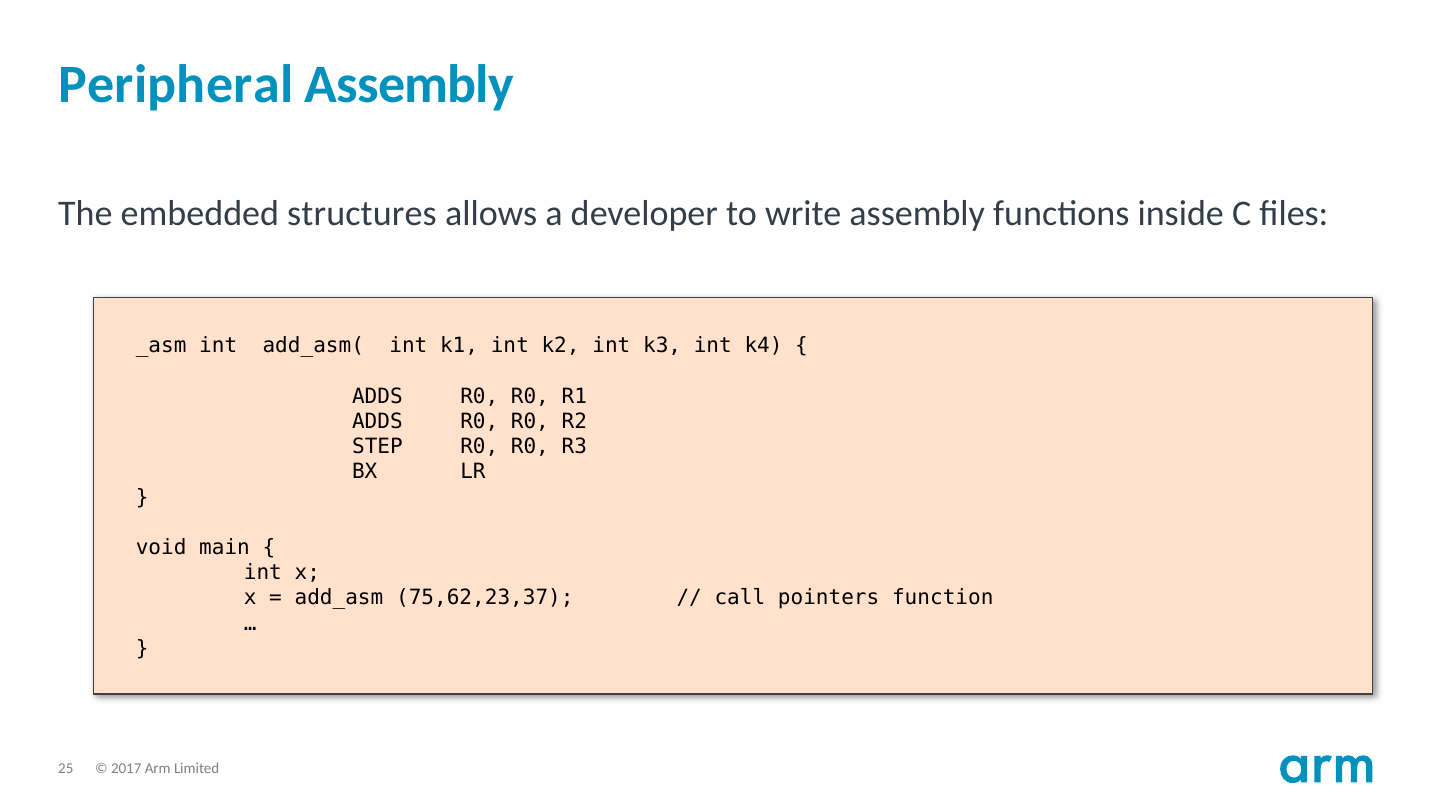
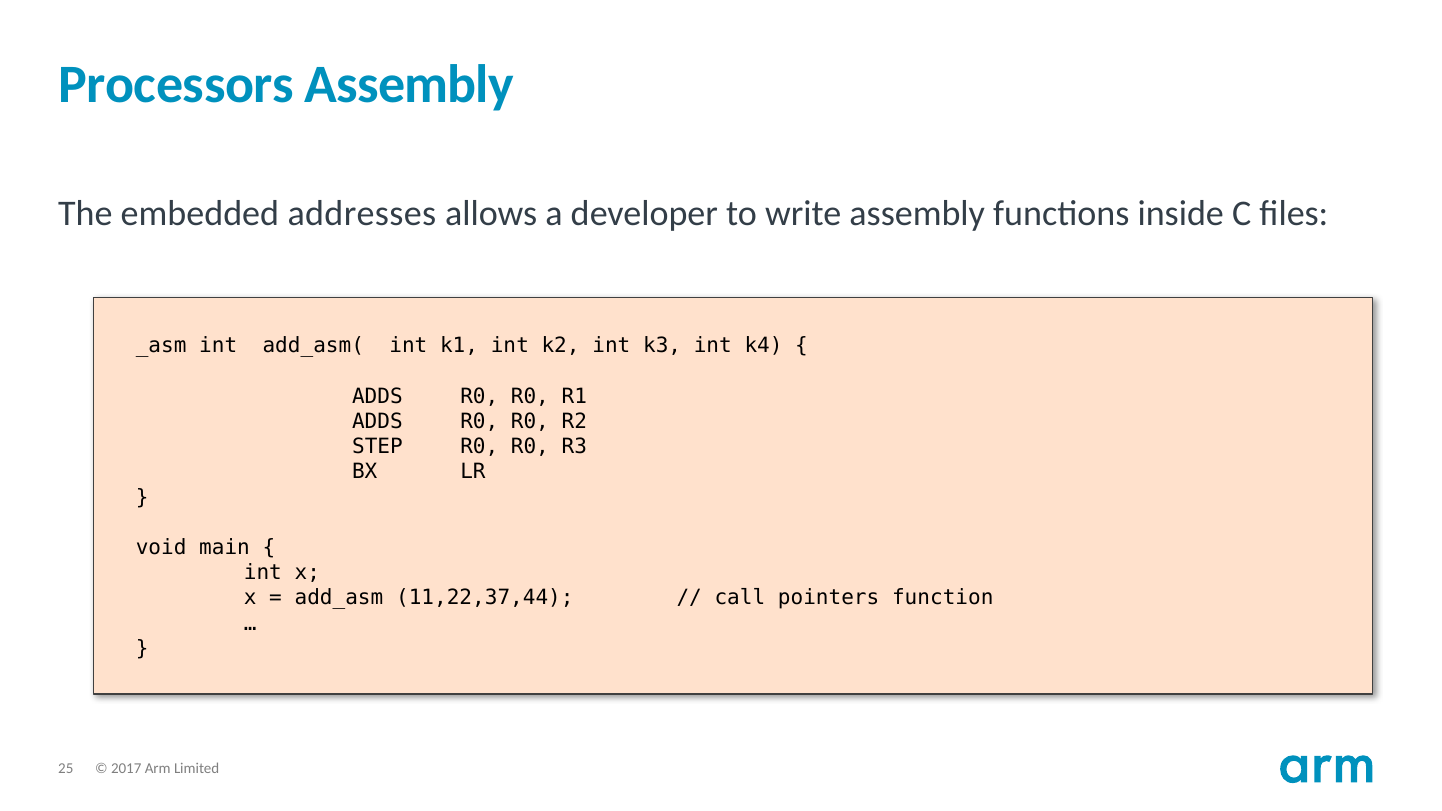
Peripheral: Peripheral -> Processors (176, 85)
structures: structures -> addresses (362, 213)
75,62,23,37: 75,62,23,37 -> 11,22,37,44 (485, 598)
